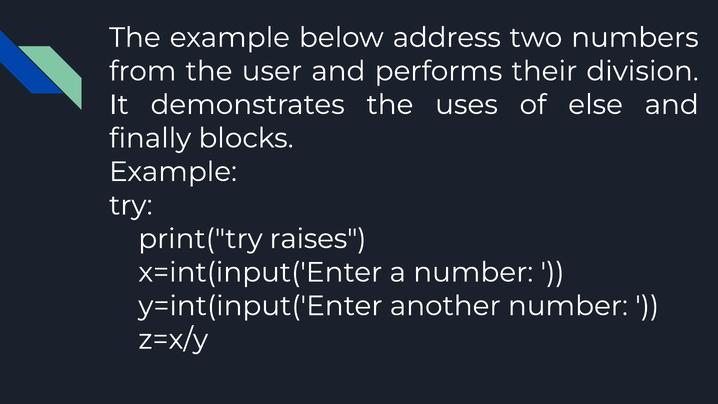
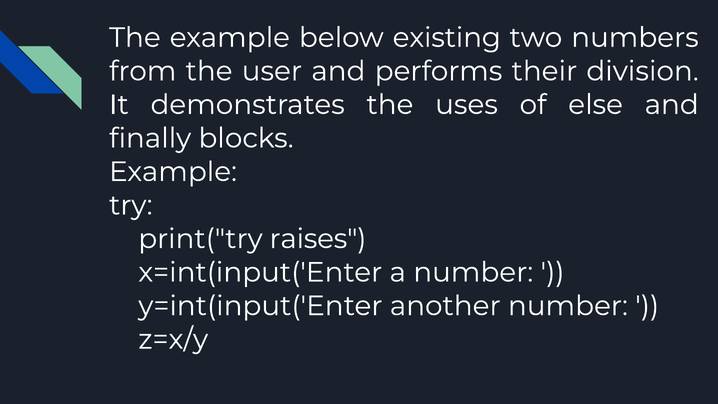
address: address -> existing (447, 38)
